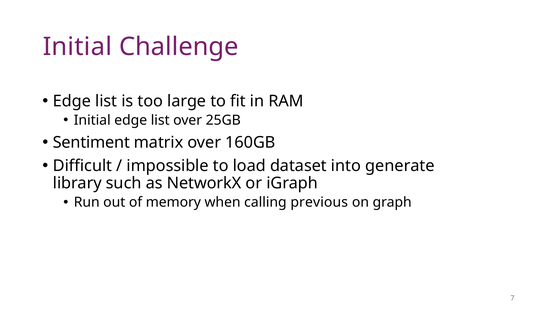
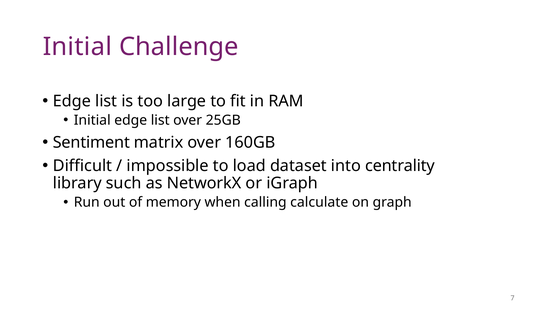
generate: generate -> centrality (400, 166)
previous: previous -> calculate (319, 203)
